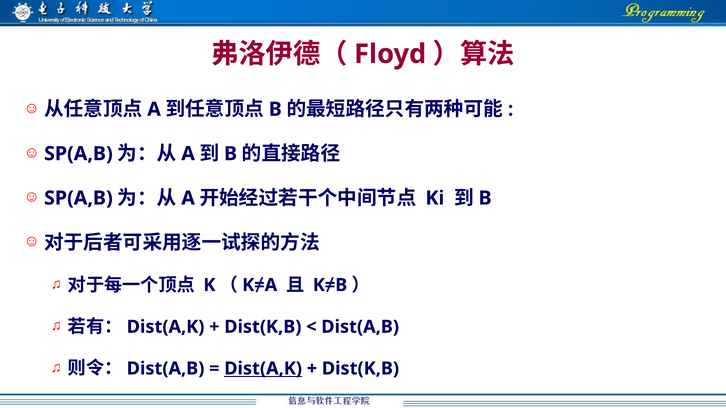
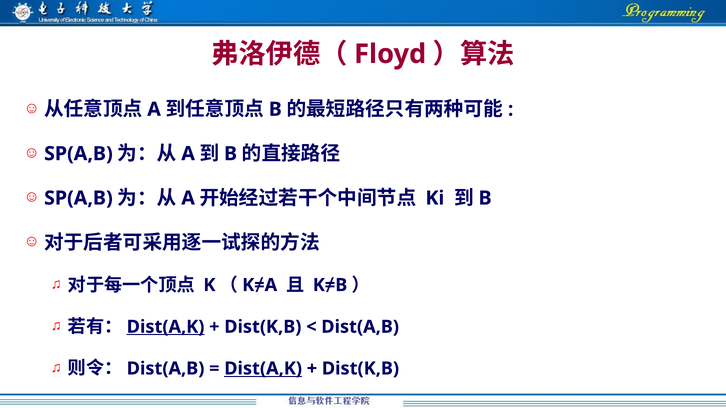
Dist(A,K underline: none -> present (166, 327)
